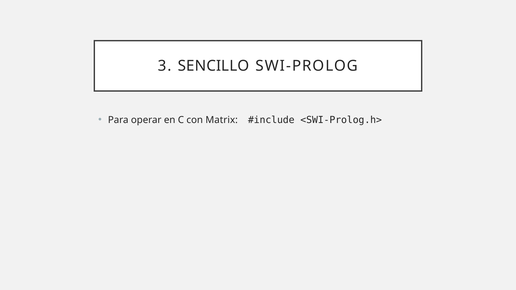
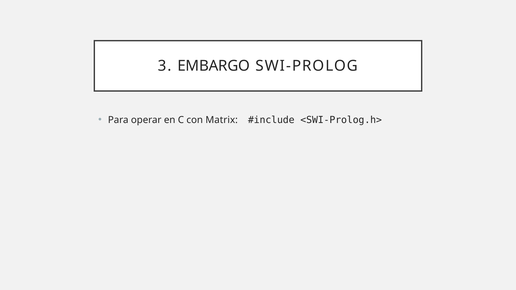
SENCILLO: SENCILLO -> EMBARGO (214, 66)
